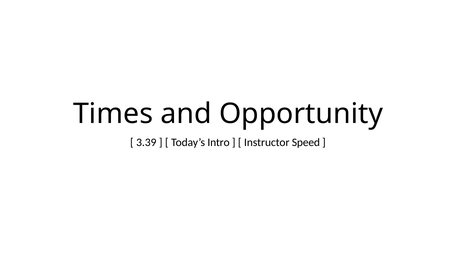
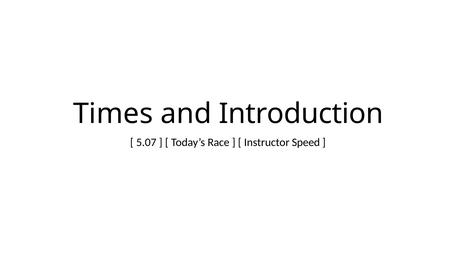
Opportunity: Opportunity -> Introduction (301, 114)
3.39: 3.39 -> 5.07 (146, 143)
Intro: Intro -> Race (219, 143)
